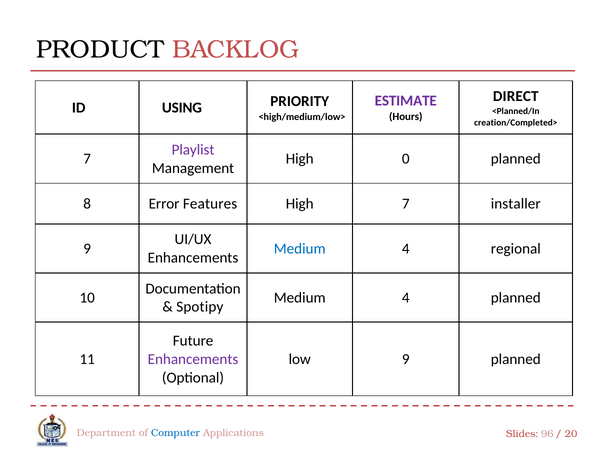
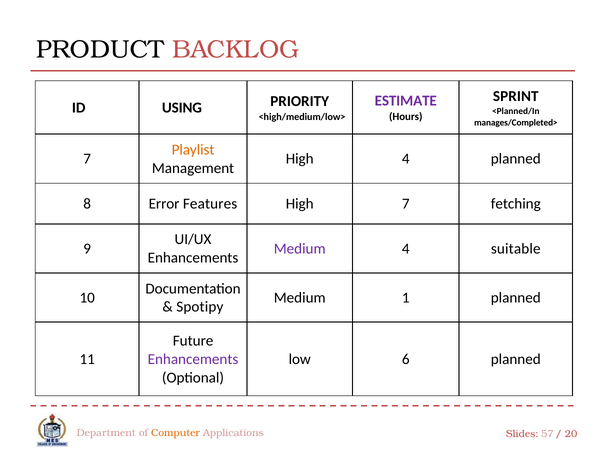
DIRECT: DIRECT -> SPRINT (516, 96)
creation/Completed>: creation/Completed> -> manages/Completed> (516, 122)
Playlist colour: purple -> orange (193, 149)
High 0: 0 -> 4 (406, 159)
installer: installer -> fetching (516, 204)
Medium colour: blue -> purple (300, 249)
regional: regional -> suitable (516, 249)
4: 4 -> 1 (406, 298)
low 9: 9 -> 6 (406, 359)
Computer colour: blue -> orange (175, 433)
96: 96 -> 57 (547, 433)
